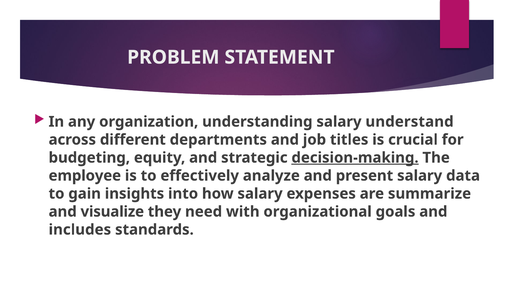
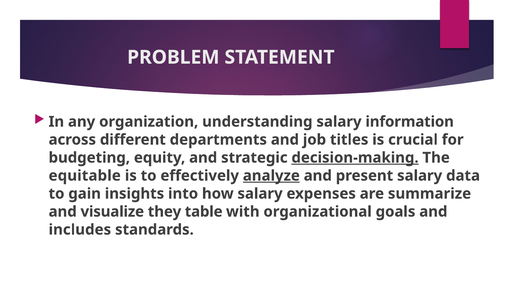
understand: understand -> information (410, 122)
employee: employee -> equitable (85, 176)
analyze underline: none -> present (271, 176)
need: need -> table (204, 212)
